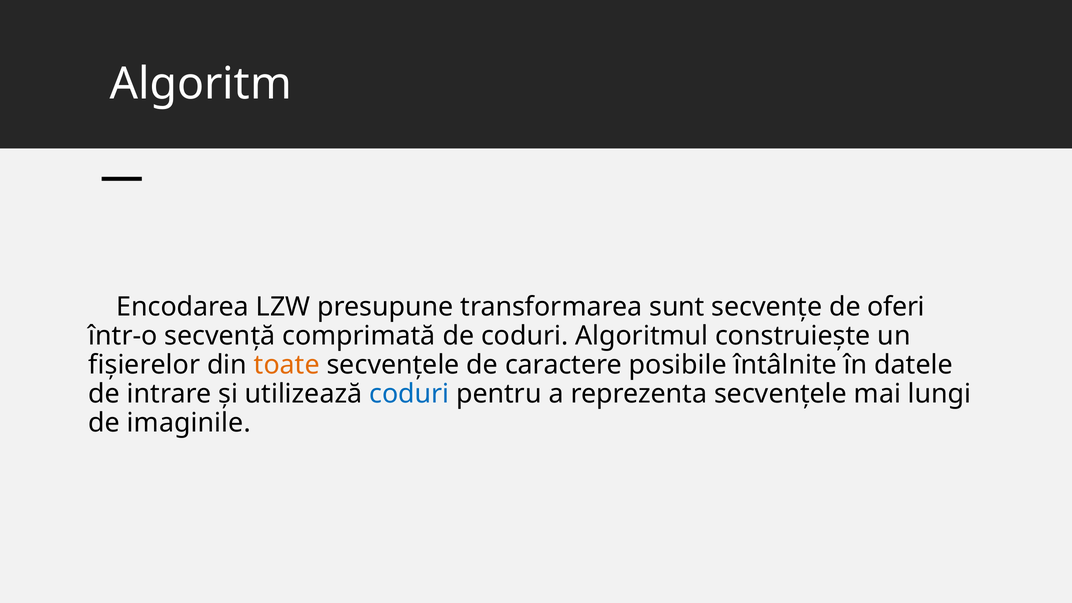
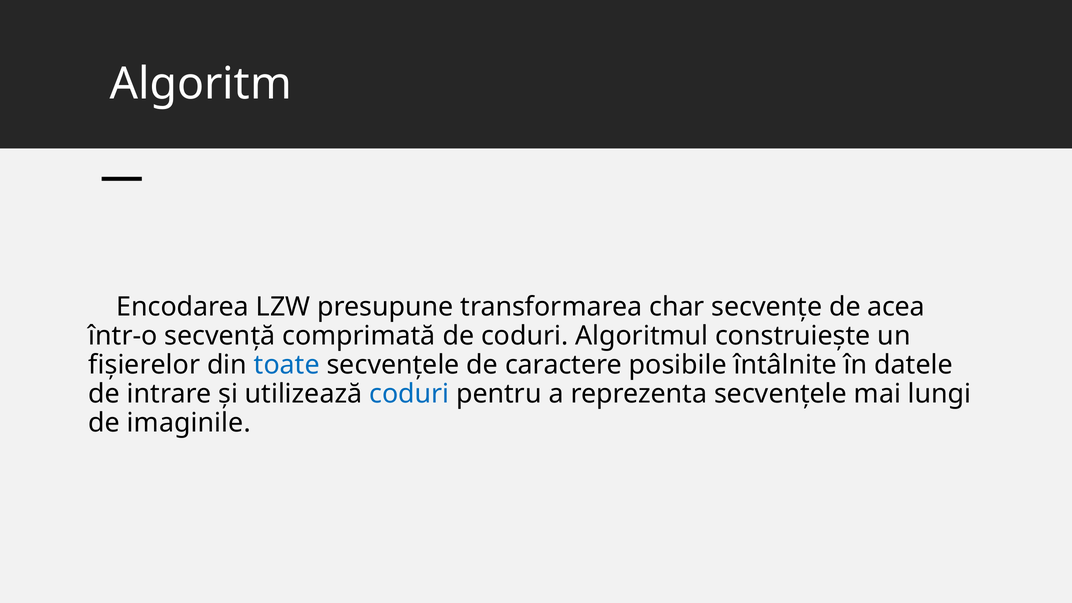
sunt: sunt -> char (677, 307)
oferi: oferi -> acea (896, 307)
toate colour: orange -> blue (287, 365)
